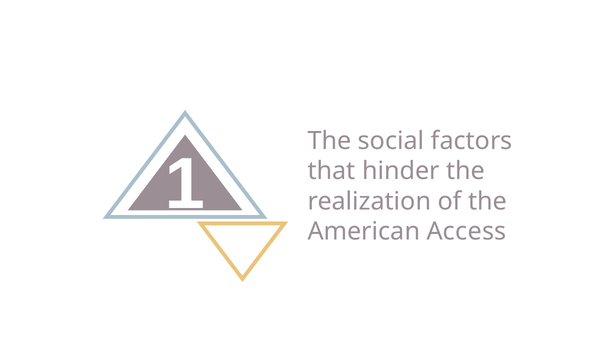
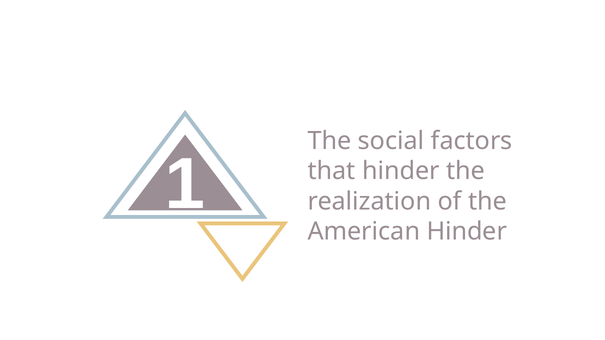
American Access: Access -> Hinder (467, 232)
